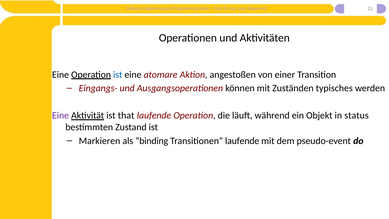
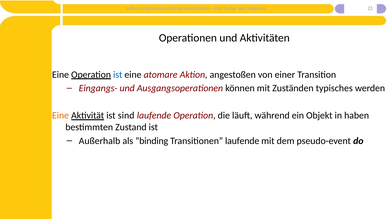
Eine colour: purple -> orange (61, 115)
that: that -> sind (126, 115)
status: status -> haben (357, 115)
Markieren: Markieren -> Außerhalb (100, 141)
